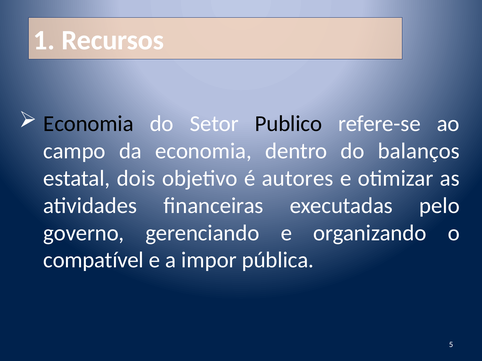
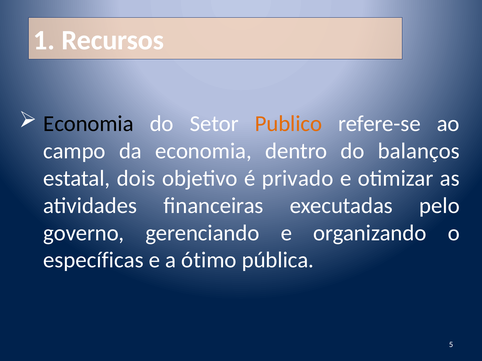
Publico colour: black -> orange (288, 124)
autores: autores -> privado (298, 179)
compatível: compatível -> específicas (93, 260)
impor: impor -> ótimo (209, 260)
